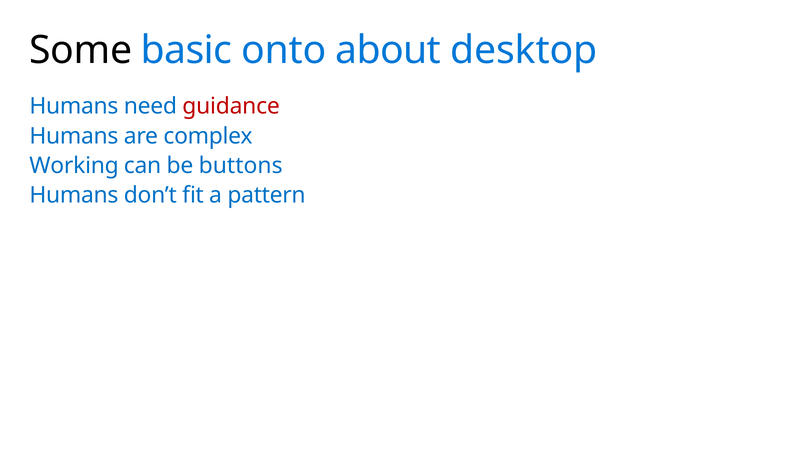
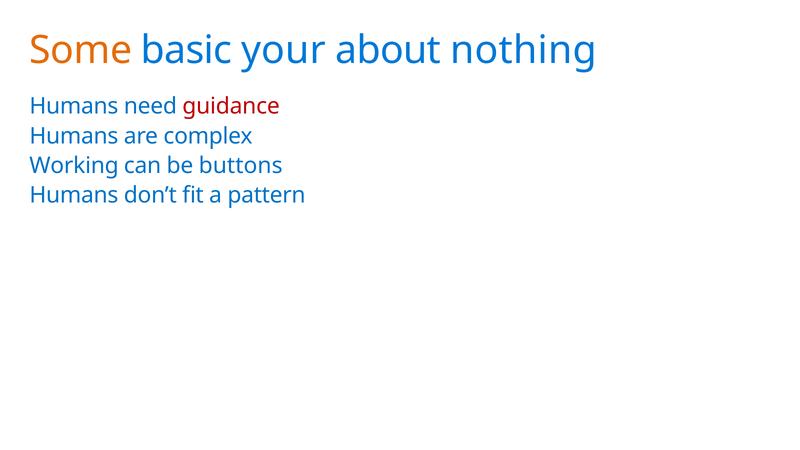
Some colour: black -> orange (81, 50)
onto: onto -> your (284, 50)
desktop: desktop -> nothing (524, 50)
